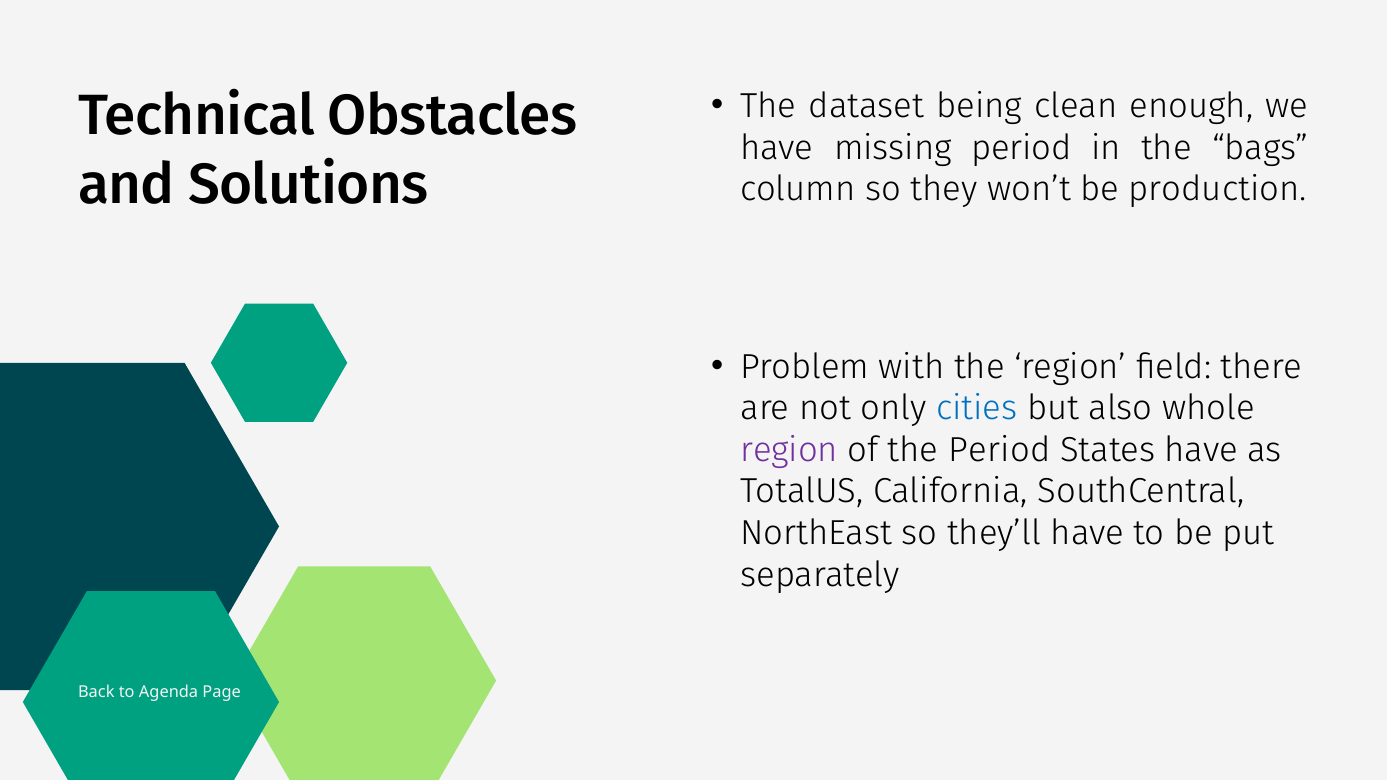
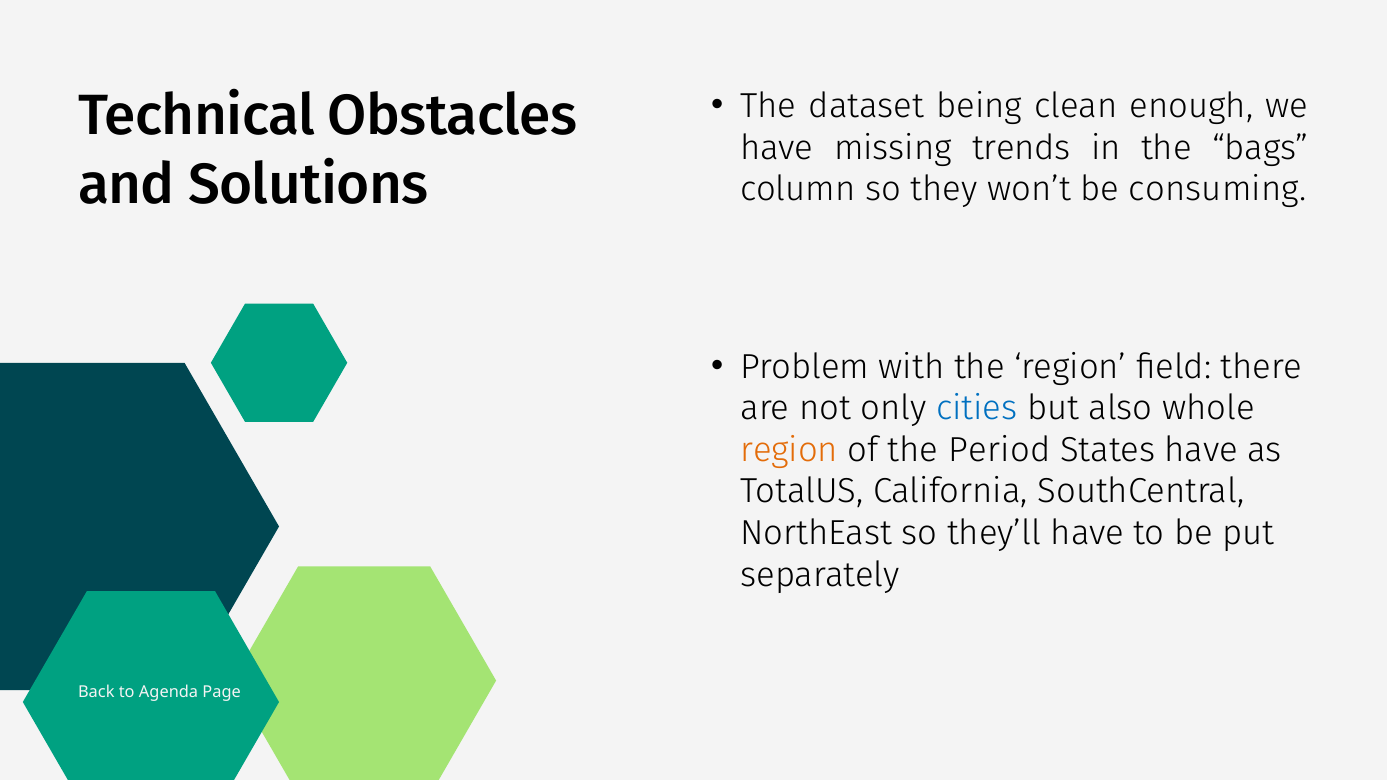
missing period: period -> trends (1022, 148)
production: production -> consuming (1218, 189)
region colour: purple -> orange (789, 450)
